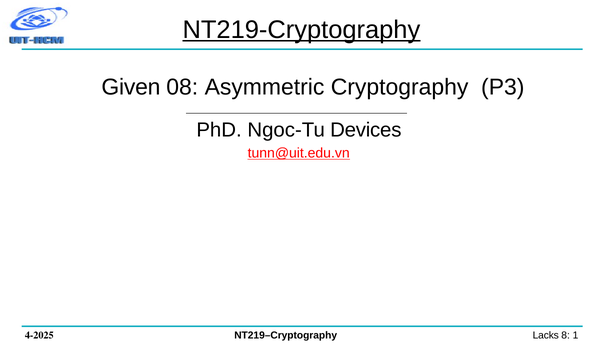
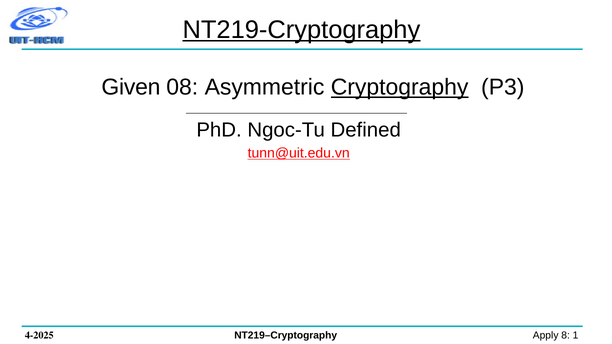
Cryptography underline: none -> present (400, 87)
Devices: Devices -> Defined (366, 130)
Lacks: Lacks -> Apply (546, 336)
